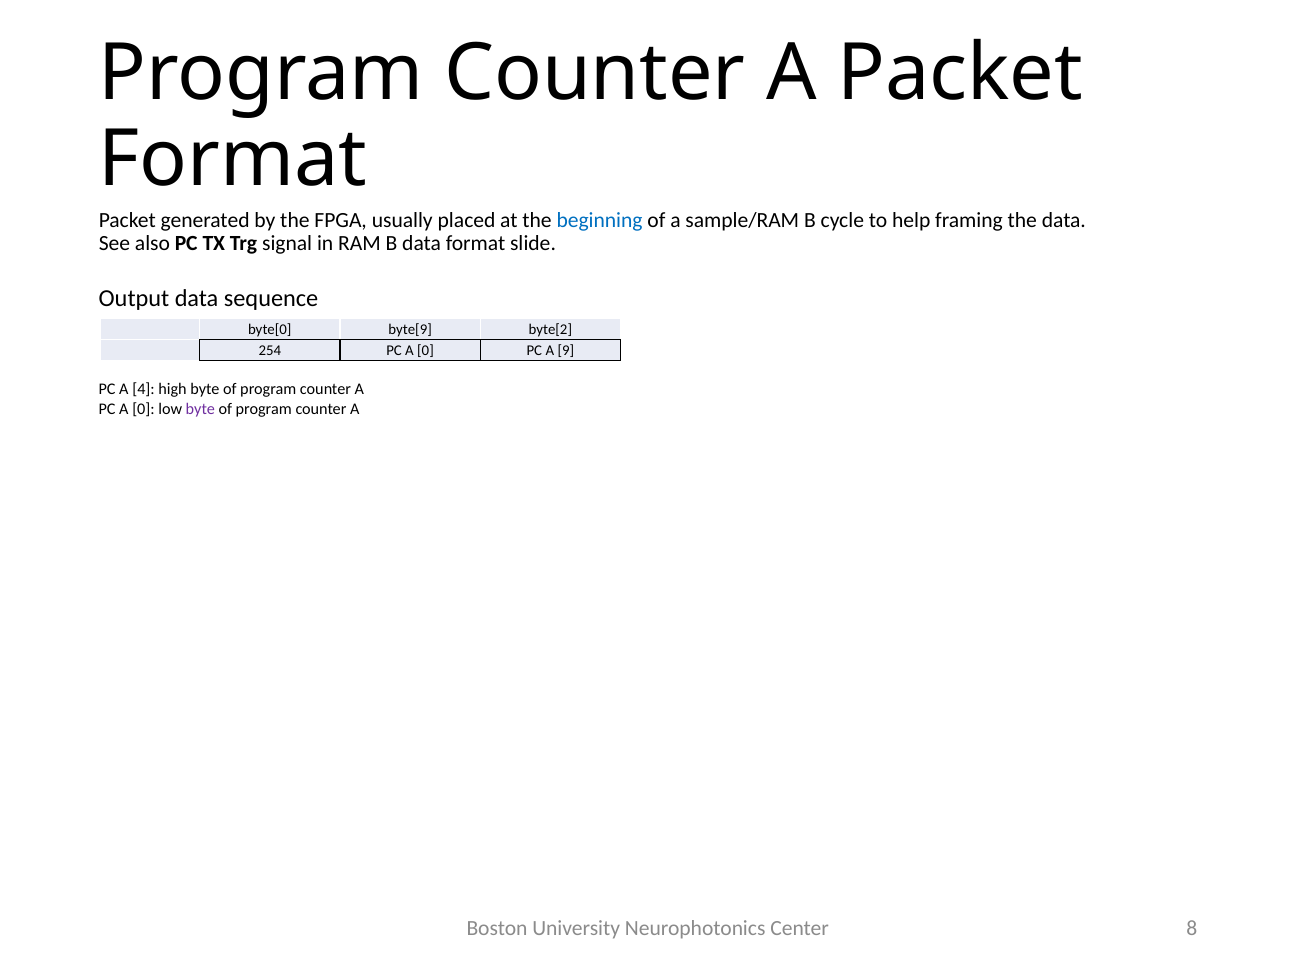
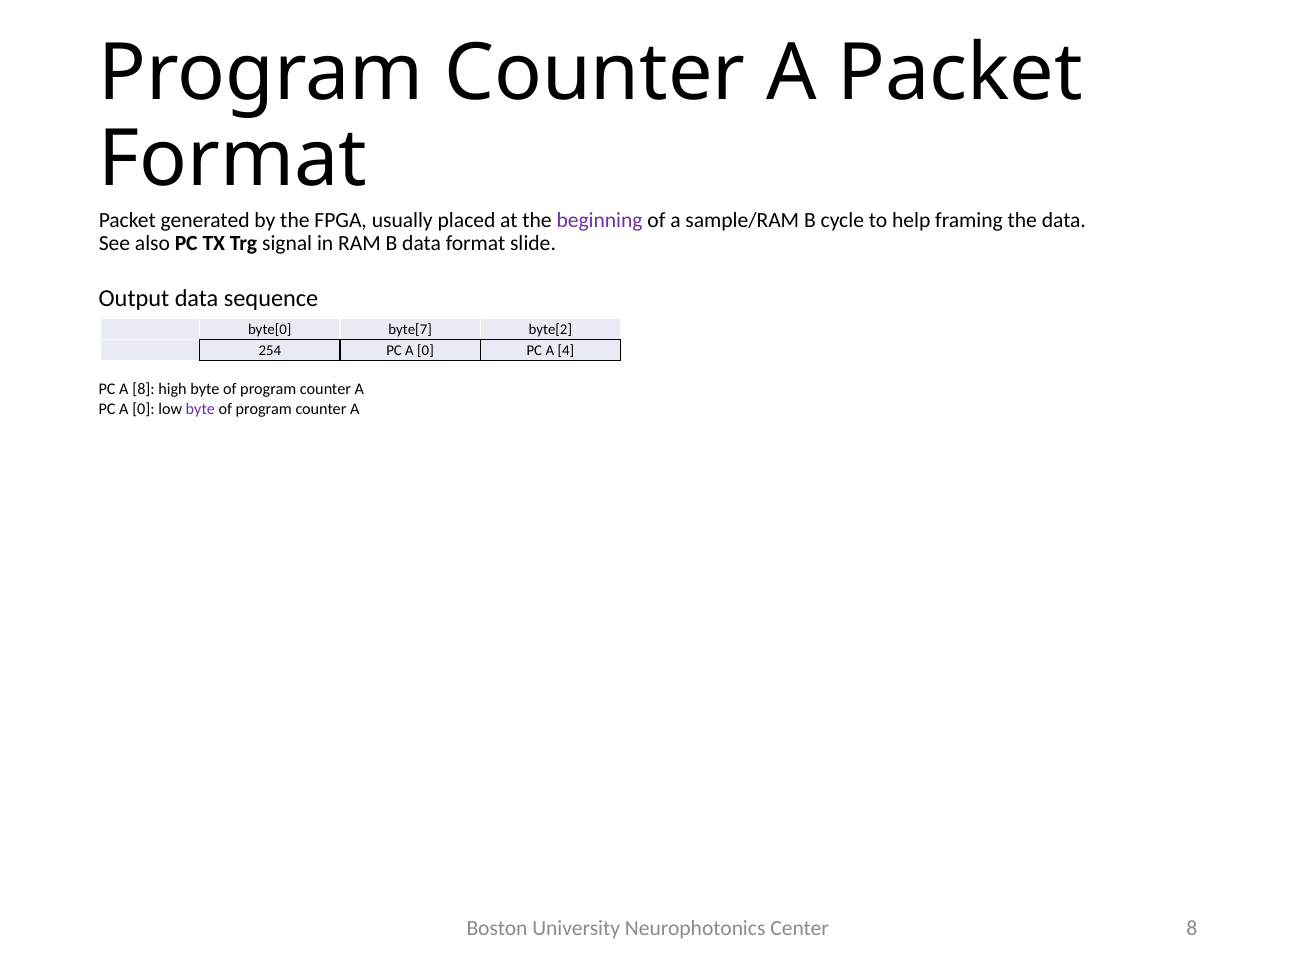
beginning colour: blue -> purple (600, 220)
byte[9: byte[9 -> byte[7 (410, 330)
9: 9 -> 4 (566, 351)
A 4: 4 -> 8 (144, 389)
